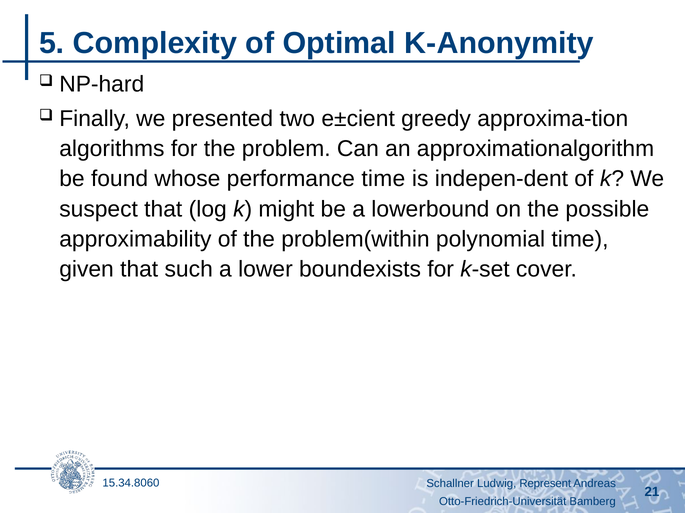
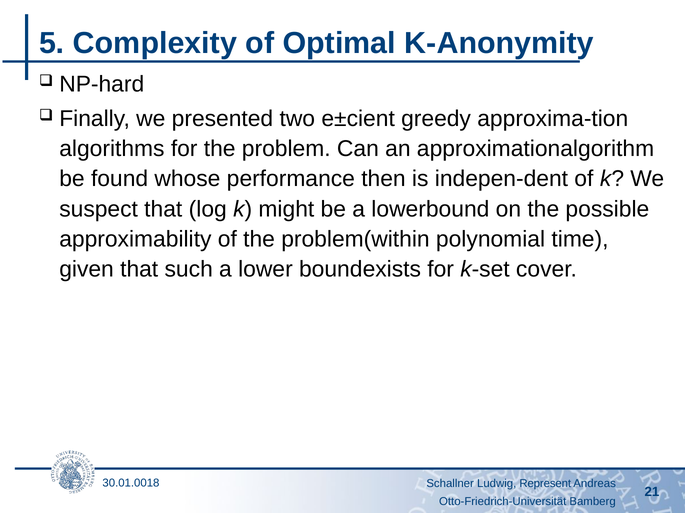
performance time: time -> then (383, 179)
15.34.8060: 15.34.8060 -> 30.01.0018 (131, 484)
